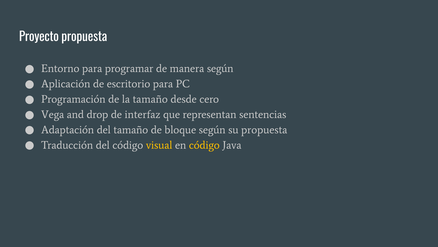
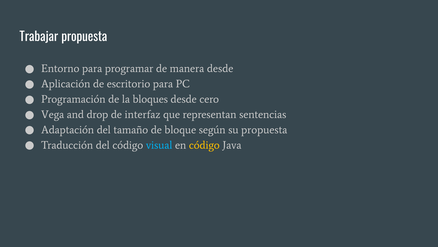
Proyecto: Proyecto -> Trabajar (39, 37)
manera según: según -> desde (220, 68)
la tamaño: tamaño -> bloques (150, 99)
visual colour: yellow -> light blue (159, 145)
